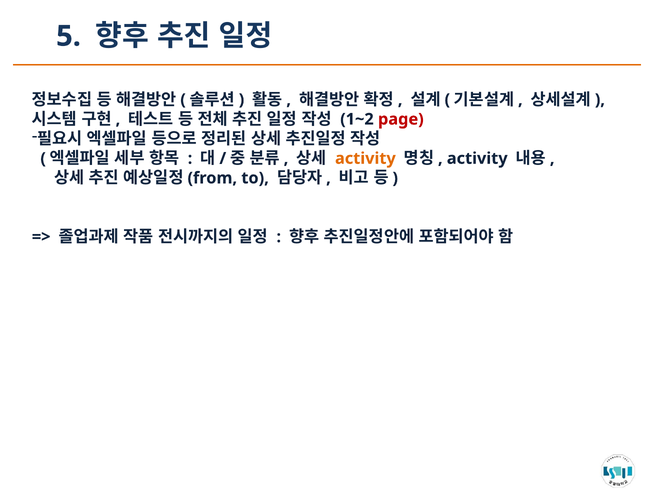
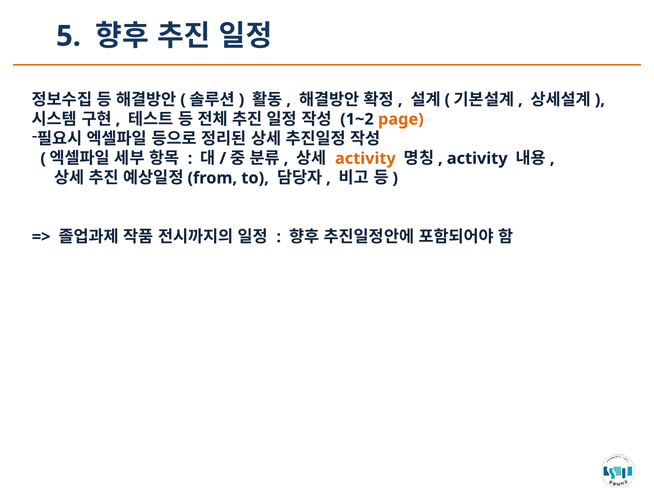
page colour: red -> orange (401, 119)
